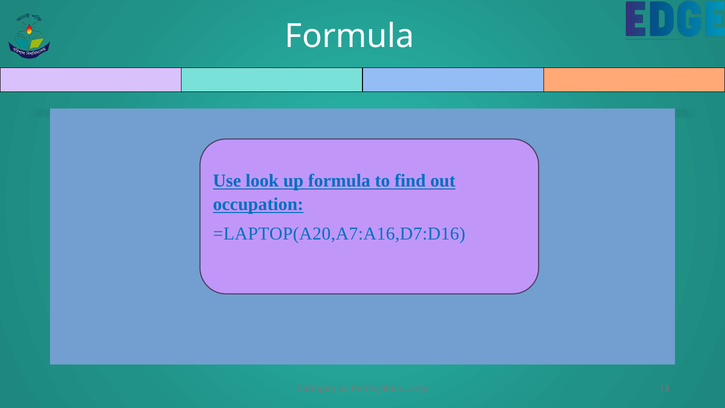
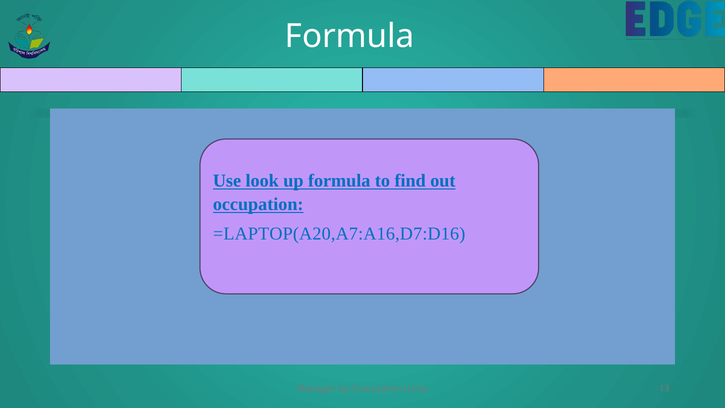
Category: Category -> Manager (317, 389)
Items: Items -> Grace (363, 389)
